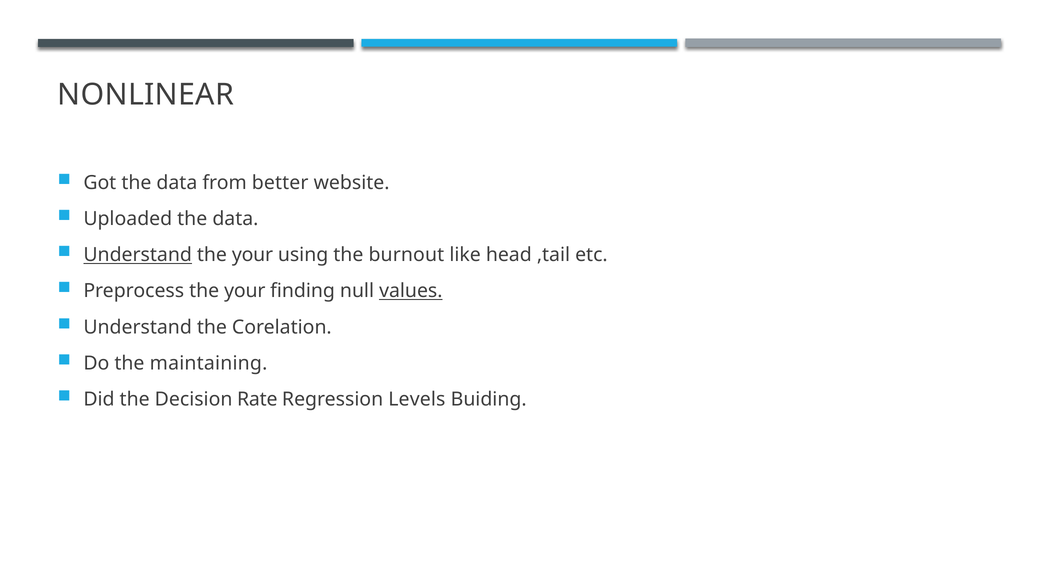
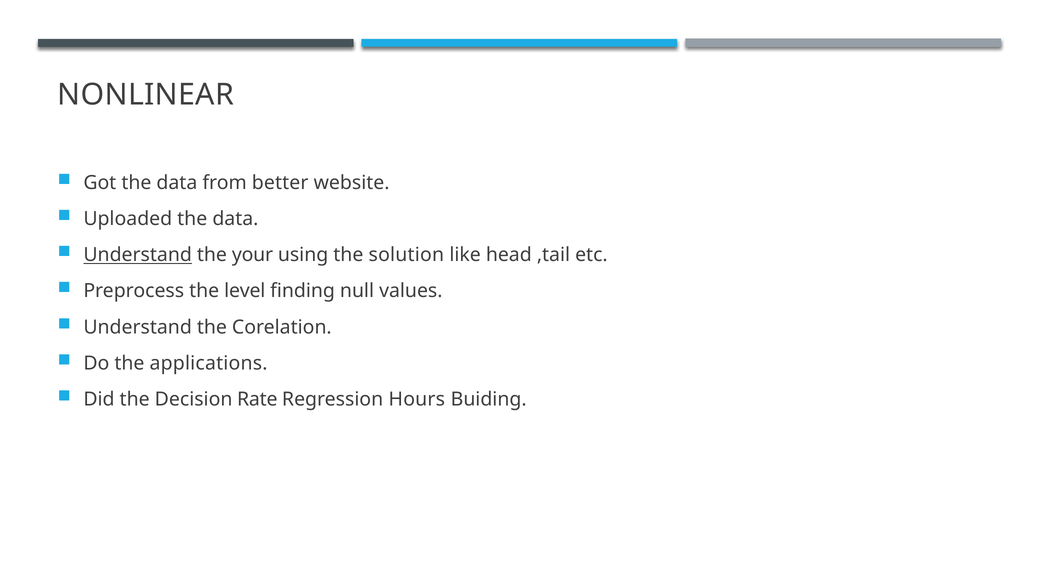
burnout: burnout -> solution (406, 255)
Preprocess the your: your -> level (245, 291)
values underline: present -> none (411, 291)
maintaining: maintaining -> applications (209, 363)
Levels: Levels -> Hours (417, 400)
